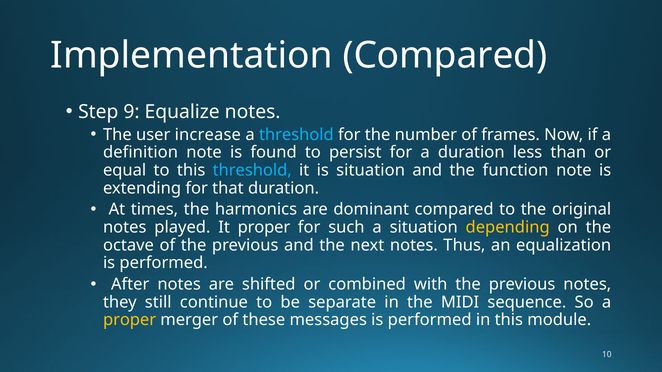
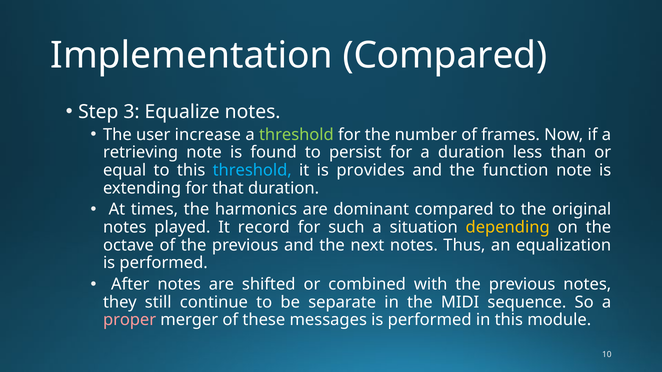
9: 9 -> 3 (132, 112)
threshold colour: light blue -> light green (296, 135)
definition: definition -> retrieving (141, 153)
is situation: situation -> provides (371, 170)
It proper: proper -> record (264, 227)
proper colour: yellow -> pink (130, 320)
